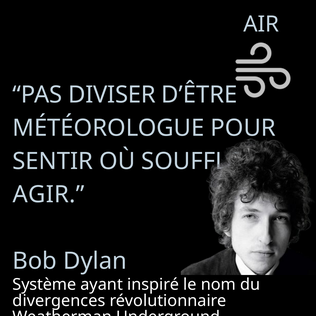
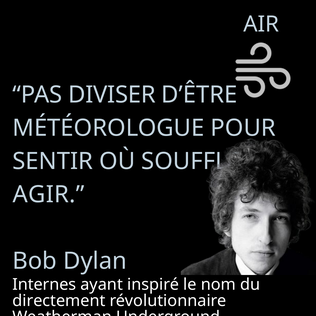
Système: Système -> Internes (44, 285)
divergences: divergences -> directement (59, 301)
